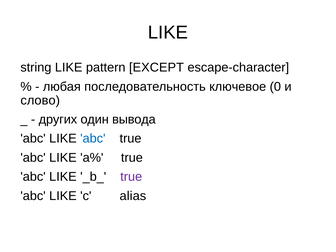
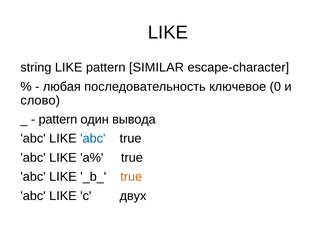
EXCEPT: EXCEPT -> SIMILAR (156, 67)
других: других -> pattern (58, 119)
true colour: purple -> orange (131, 177)
alias: alias -> двух (133, 196)
